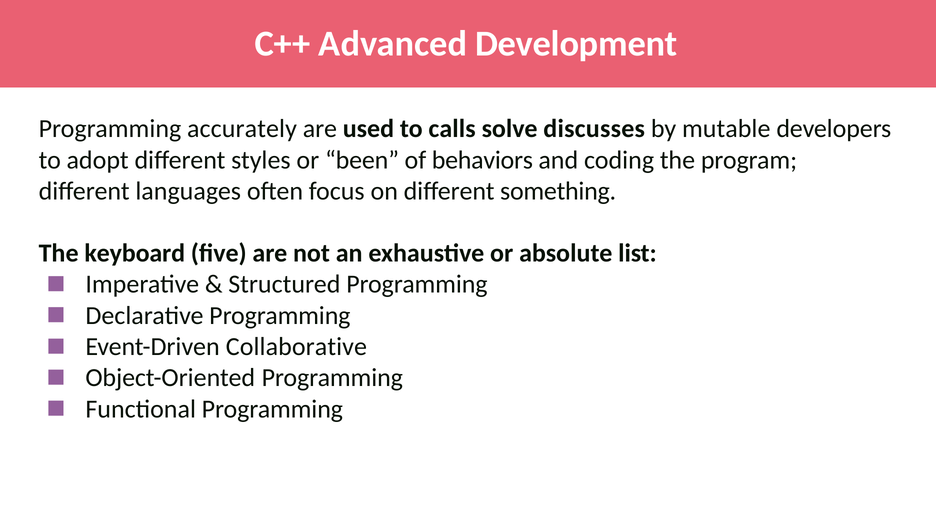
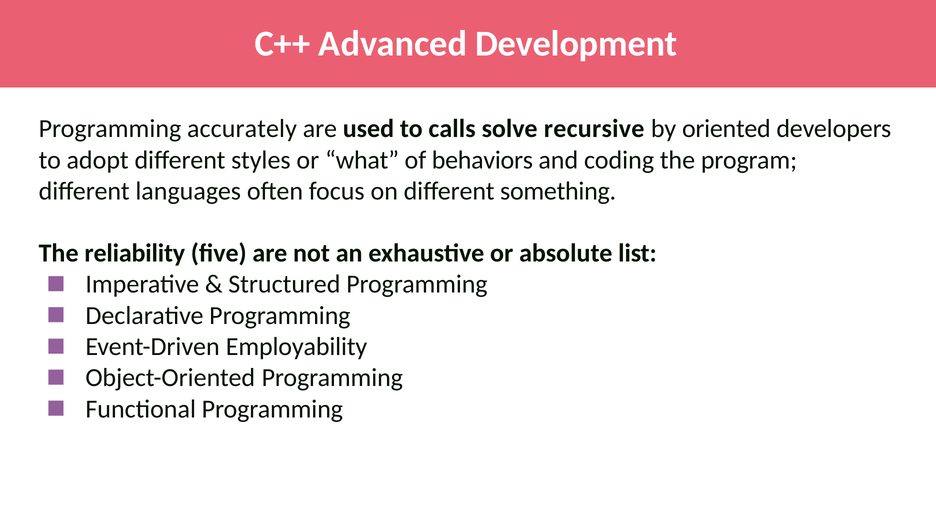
discusses: discusses -> recursive (594, 129)
mutable: mutable -> oriented (726, 129)
been: been -> what (362, 160)
keyboard: keyboard -> reliability (135, 253)
Collaborative: Collaborative -> Employability (297, 347)
